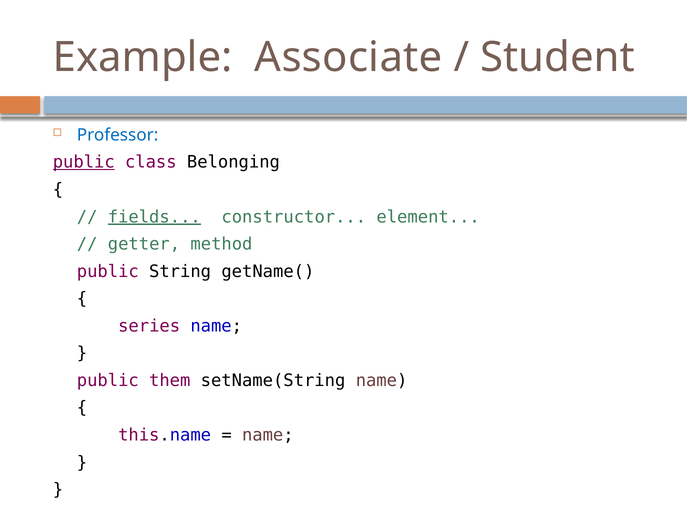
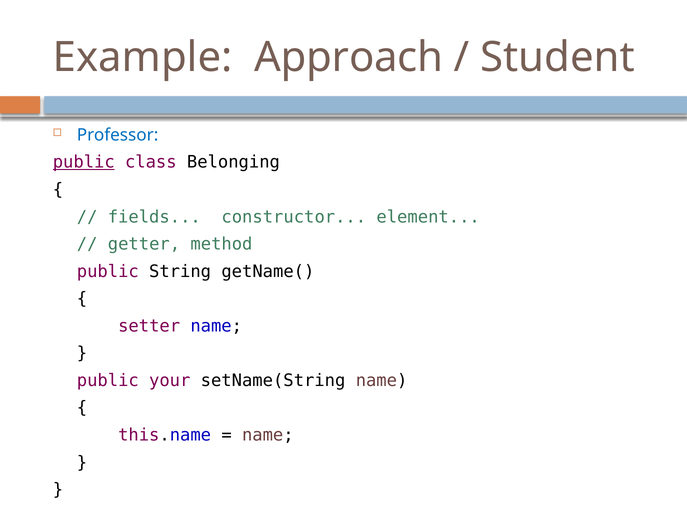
Associate: Associate -> Approach (349, 57)
fields underline: present -> none (154, 217)
series: series -> setter (149, 326)
them: them -> your (170, 381)
